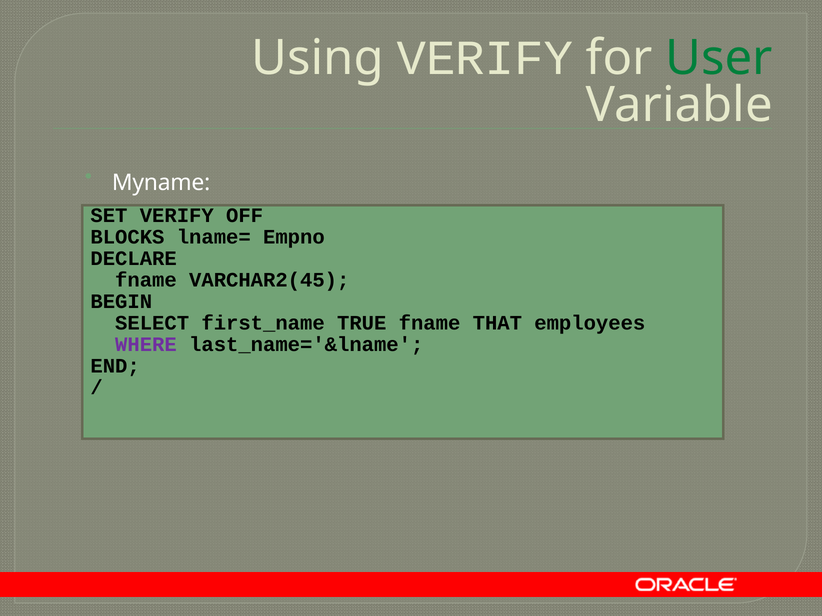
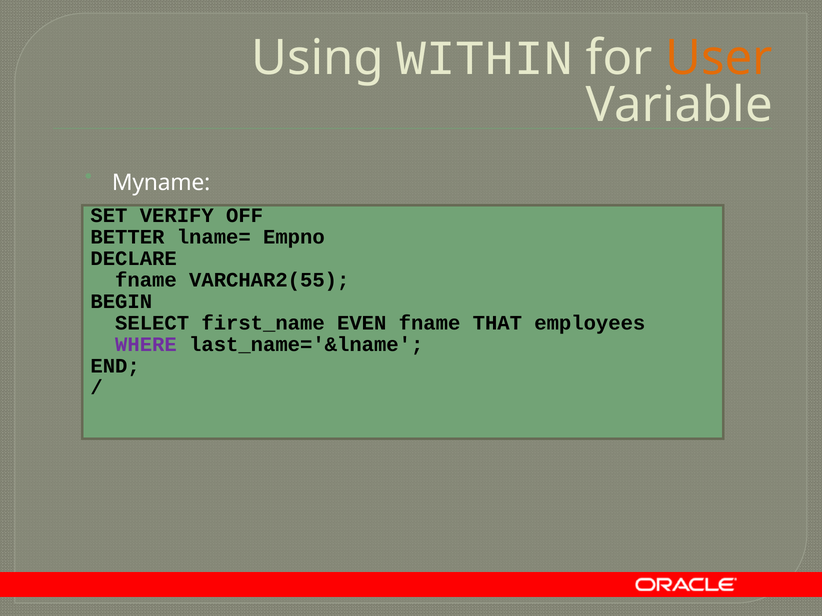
Using VERIFY: VERIFY -> WITHIN (485, 58)
User colour: green -> orange (719, 58)
BLOCKS: BLOCKS -> BETTER (127, 237)
VARCHAR2(45: VARCHAR2(45 -> VARCHAR2(55 (269, 280)
TRUE: TRUE -> EVEN (362, 323)
